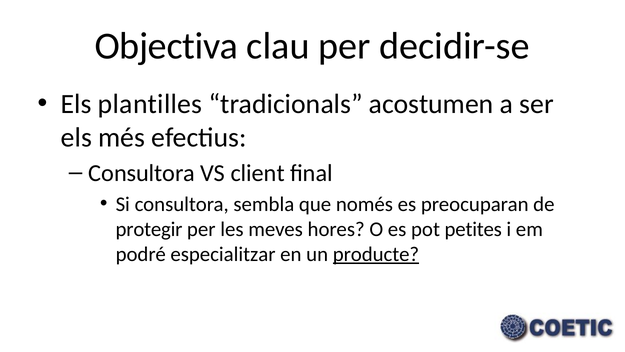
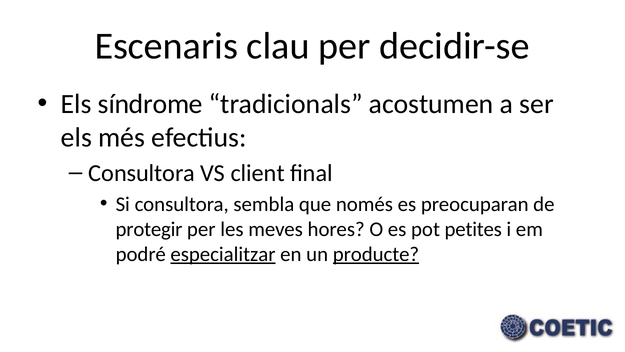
Objectiva: Objectiva -> Escenaris (166, 46)
plantilles: plantilles -> síndrome (150, 104)
especialitzar underline: none -> present (223, 254)
